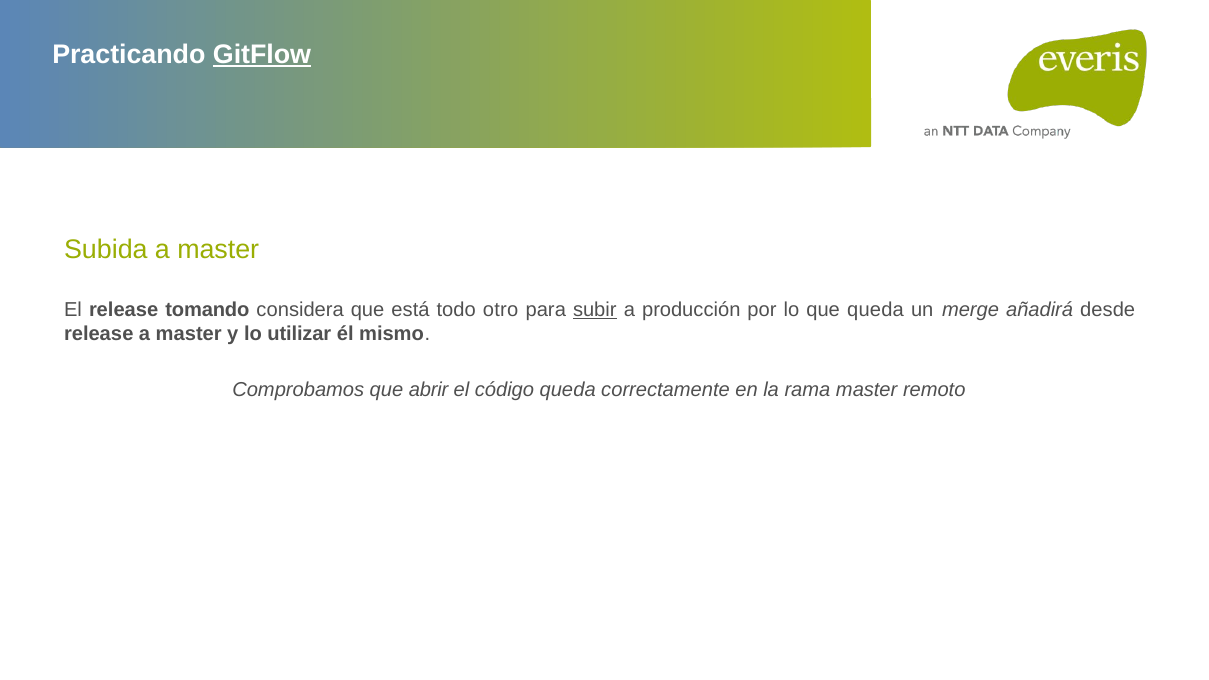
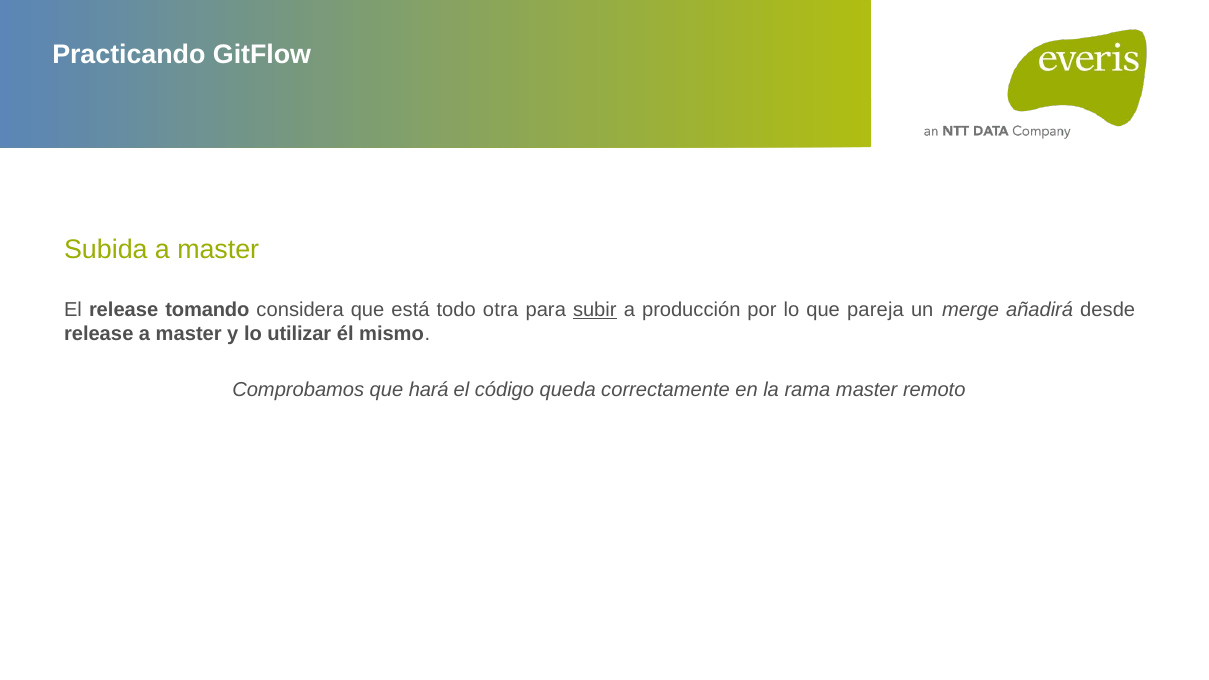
GitFlow underline: present -> none (262, 55)
otro: otro -> otra (501, 310)
que queda: queda -> pareja (876, 310)
abrir: abrir -> hará (429, 390)
